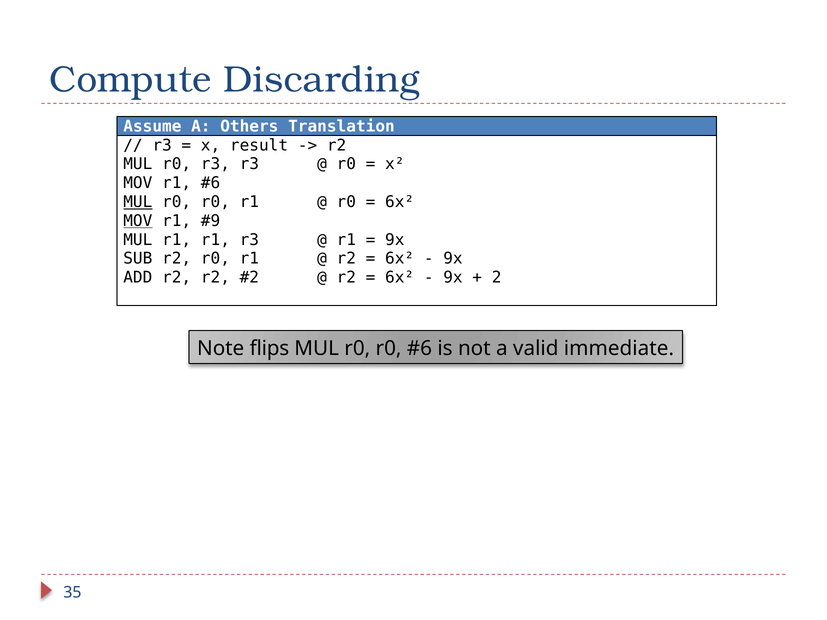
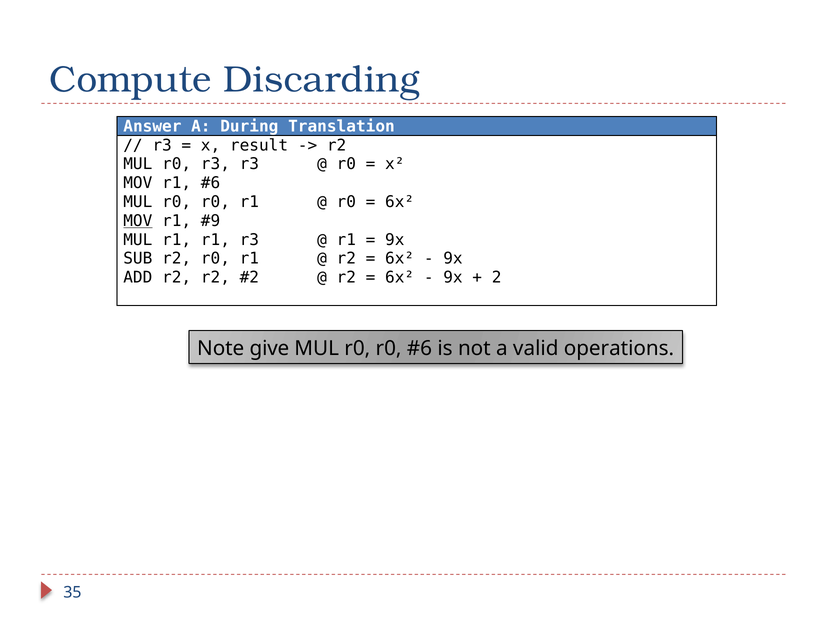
Assume: Assume -> Answer (152, 126)
Others: Others -> During (249, 126)
MUL underline: present -> none (138, 202)
flips: flips -> give (269, 349)
immediate: immediate -> operations (619, 349)
